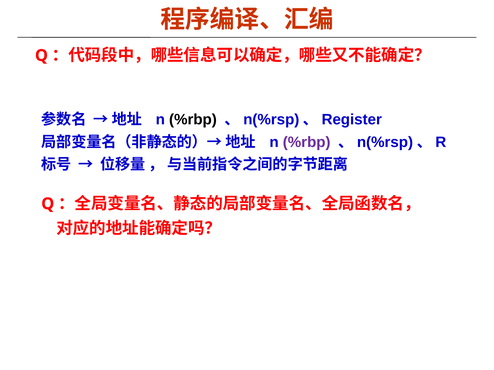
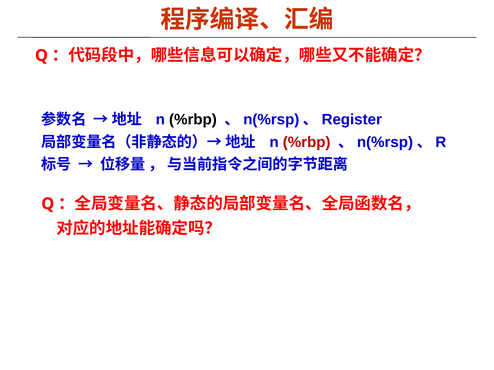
%rbp colour: purple -> red (307, 142)
